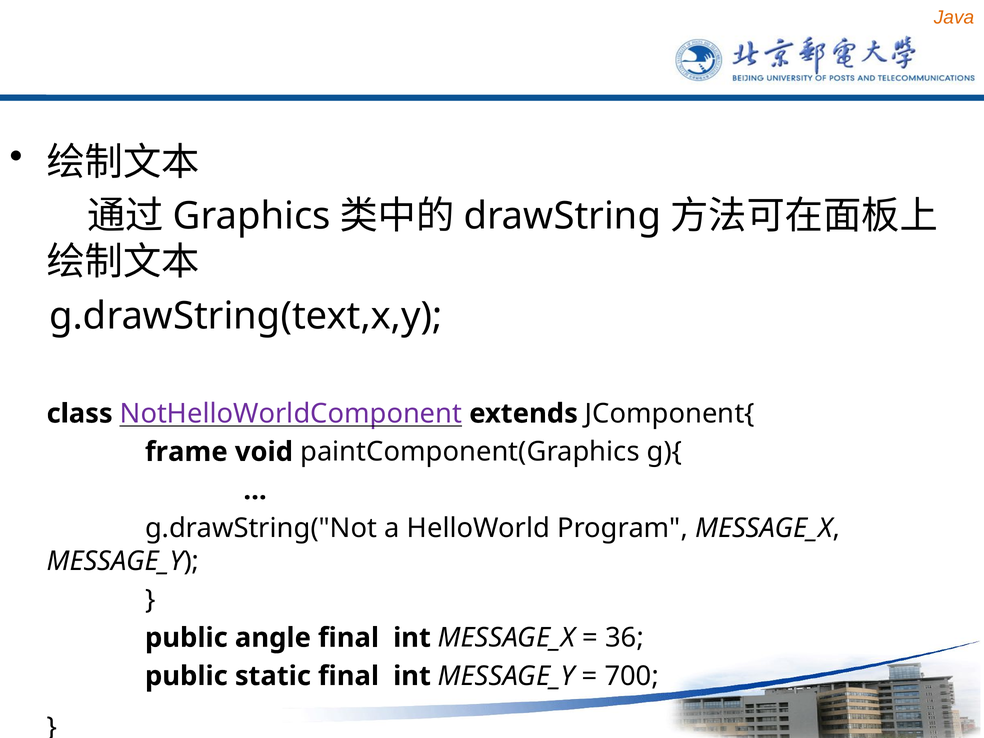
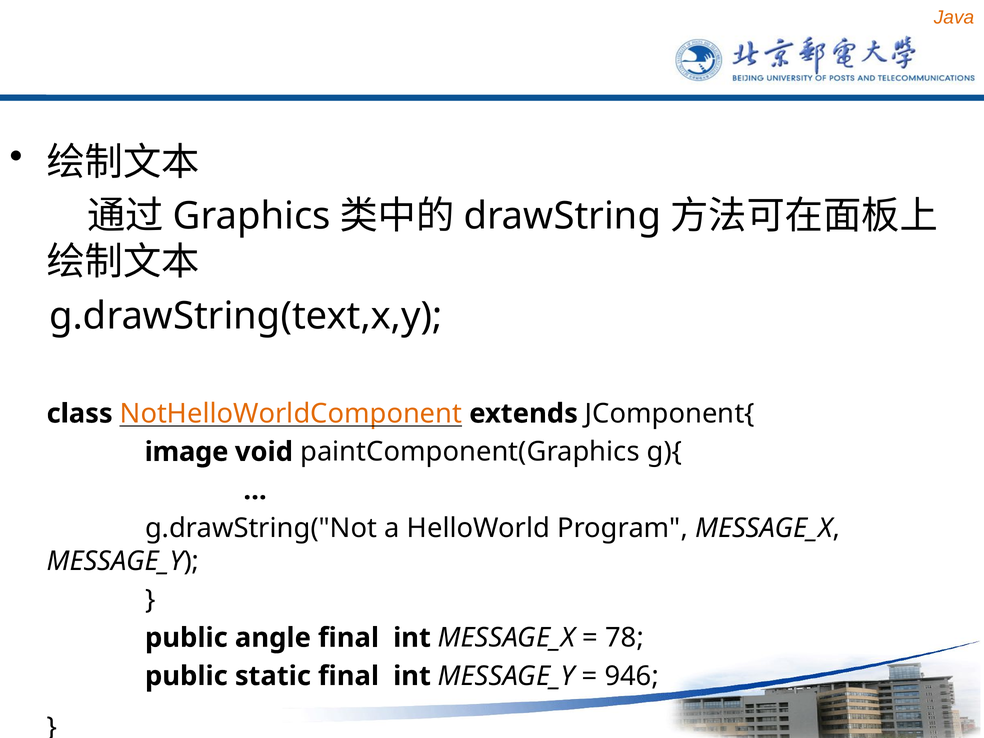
NotHelloWorldComponent colour: purple -> orange (291, 414)
frame: frame -> image (187, 452)
36: 36 -> 78 (625, 638)
700: 700 -> 946 (632, 676)
